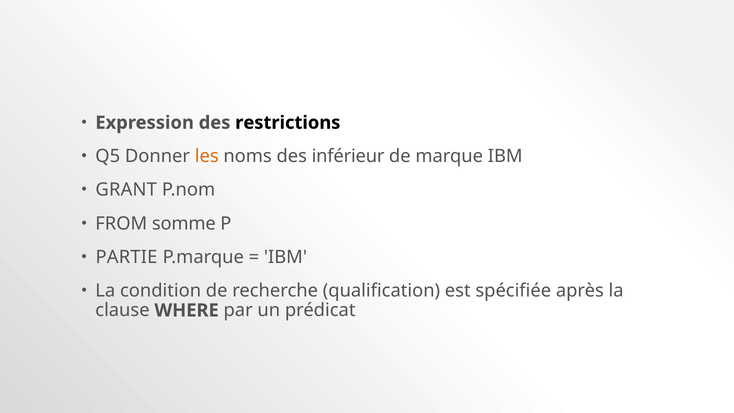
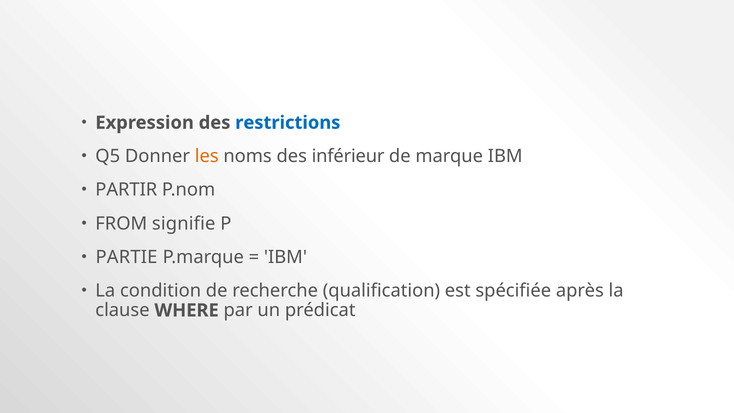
restrictions colour: black -> blue (288, 123)
GRANT: GRANT -> PARTIR (126, 190)
somme: somme -> signifie (184, 223)
